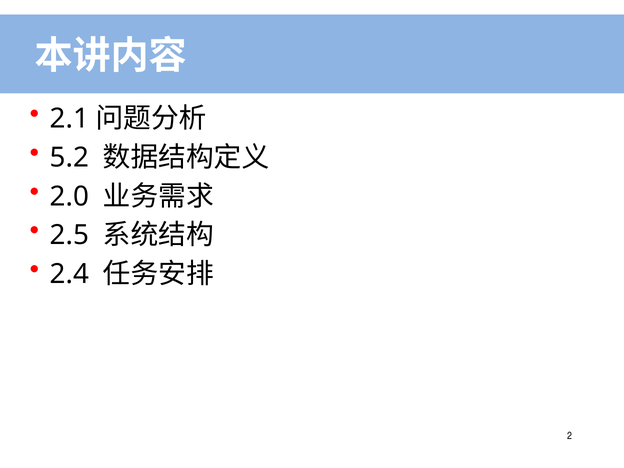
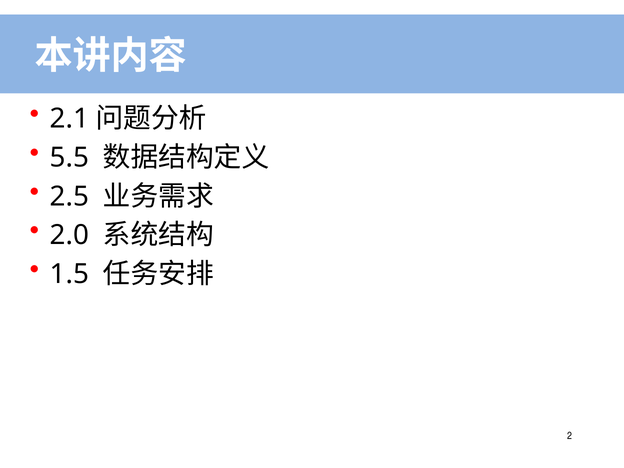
5.2: 5.2 -> 5.5 (69, 158)
2.0: 2.0 -> 2.5 (69, 196)
2.5: 2.5 -> 2.0 (69, 235)
2.4: 2.4 -> 1.5 (69, 274)
